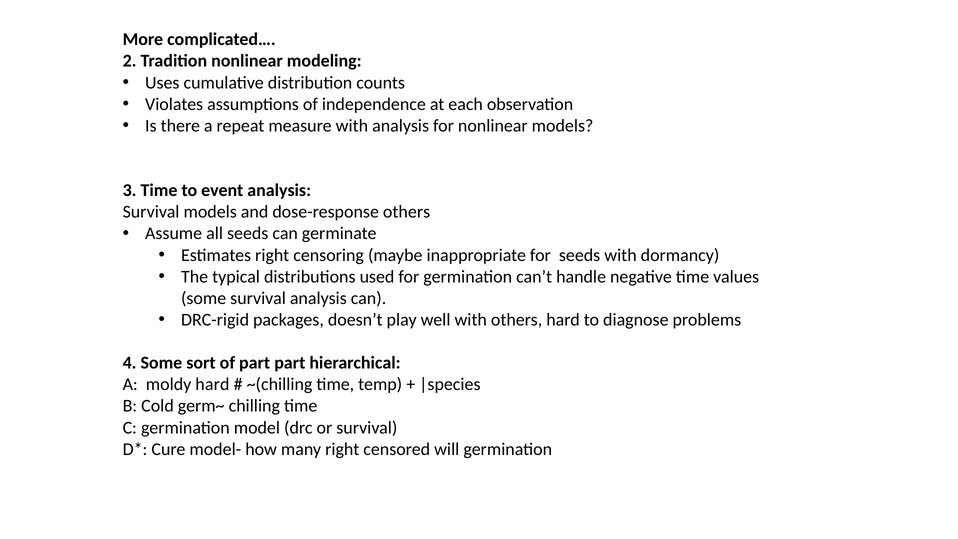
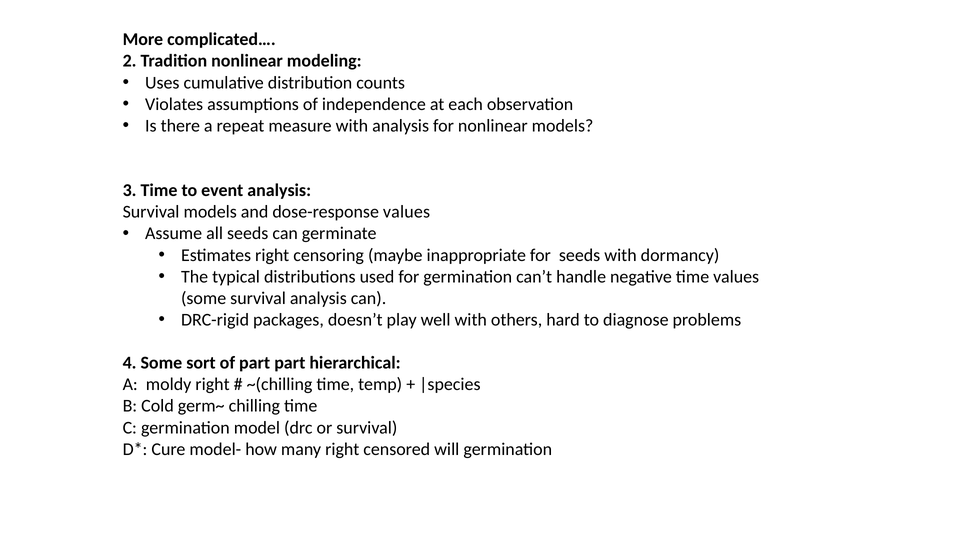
dose-response others: others -> values (407, 212)
moldy hard: hard -> right (213, 384)
